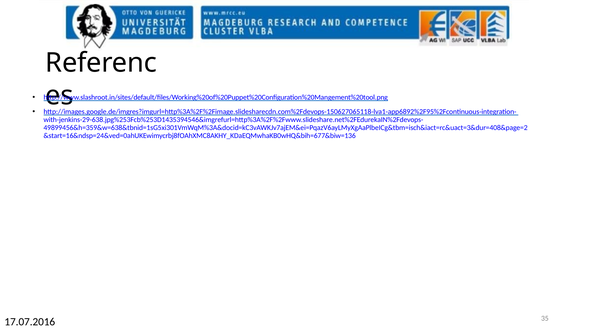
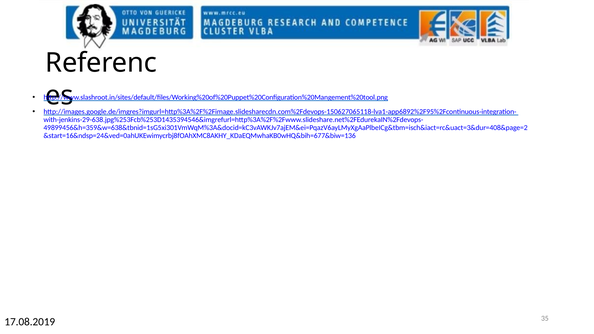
17.07.2016: 17.07.2016 -> 17.08.2019 (30, 322)
